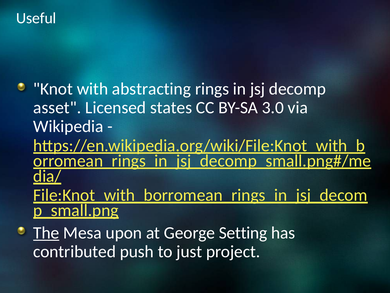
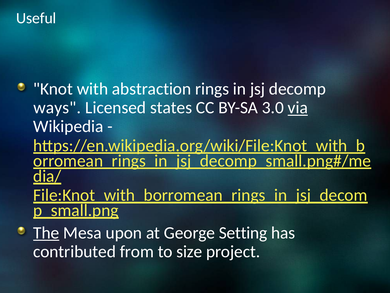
abstracting: abstracting -> abstraction (152, 89)
asset: asset -> ways (57, 108)
via underline: none -> present (298, 108)
push: push -> from (137, 251)
just: just -> size (189, 251)
